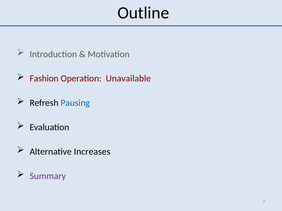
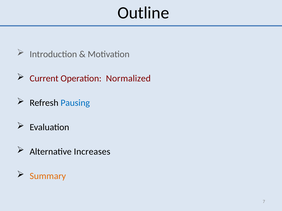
Fashion: Fashion -> Current (44, 79)
Unavailable: Unavailable -> Normalized (128, 79)
Summary colour: purple -> orange (48, 176)
